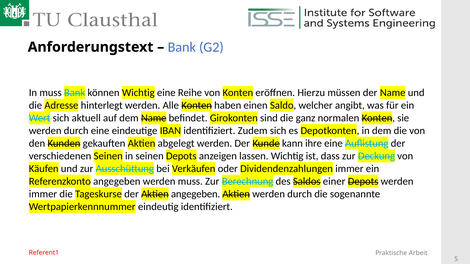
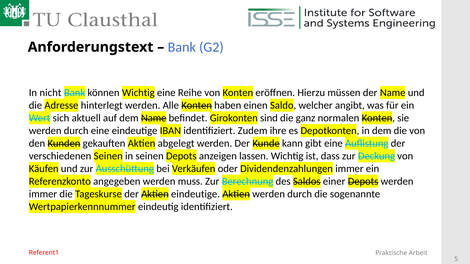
In muss: muss -> nicht (50, 93)
Zudem sich: sich -> ihre (278, 131)
ihre: ihre -> gibt (313, 143)
Aktien angegeben: angegeben -> eindeutige (196, 194)
